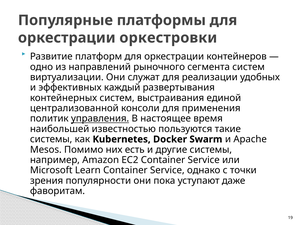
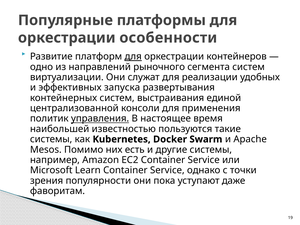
оркестровки: оркестровки -> особенности (168, 38)
для underline: none -> present (133, 57)
каждый: каждый -> запуска (122, 88)
